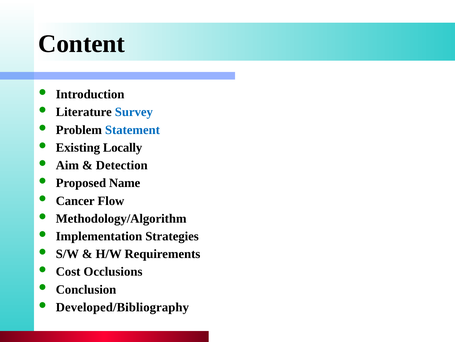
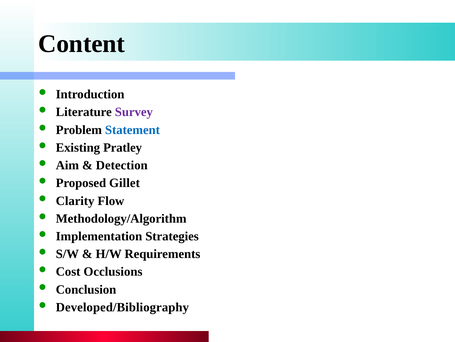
Survey colour: blue -> purple (134, 112)
Locally: Locally -> Pratley (123, 147)
Name: Name -> Gillet (125, 183)
Cancer: Cancer -> Clarity (75, 200)
